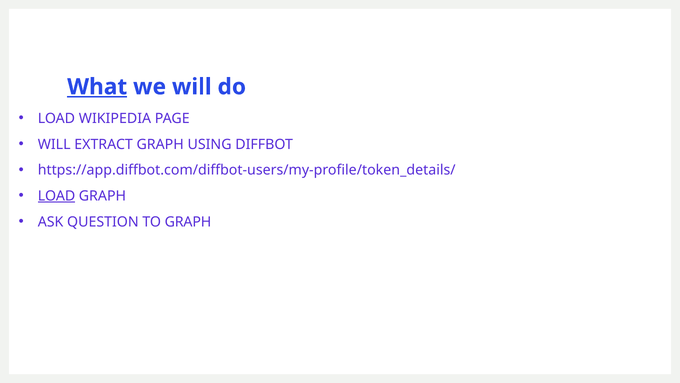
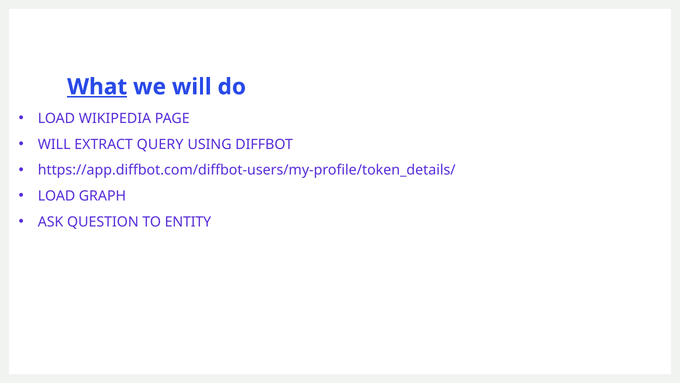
EXTRACT GRAPH: GRAPH -> QUERY (160, 144)
LOAD underline: present -> none (56, 196)
TO GRAPH: GRAPH -> ENTITY (188, 222)
